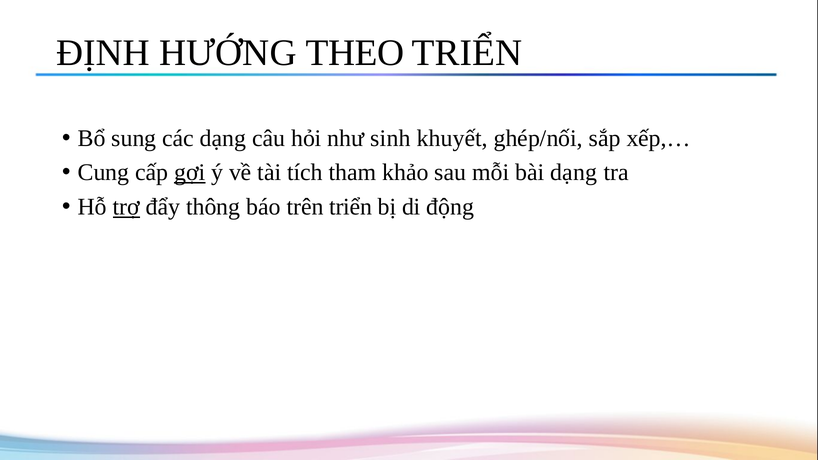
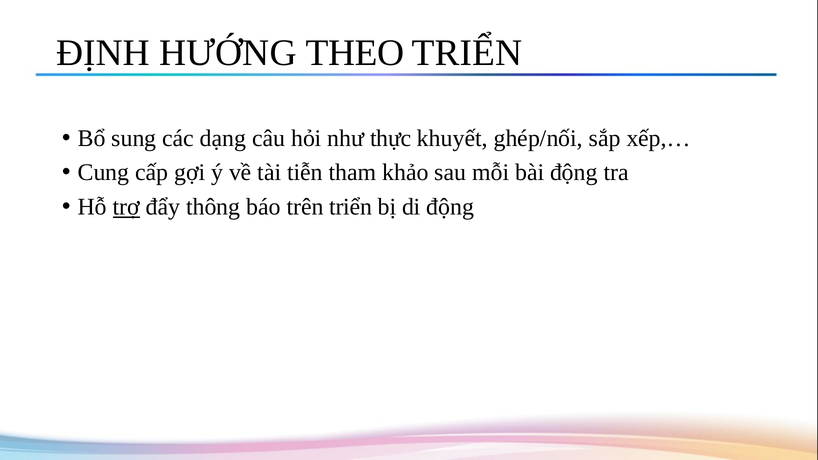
sinh: sinh -> thực (391, 138)
gợi underline: present -> none (190, 173)
tích: tích -> tiễn (305, 173)
bài dạng: dạng -> động (574, 173)
